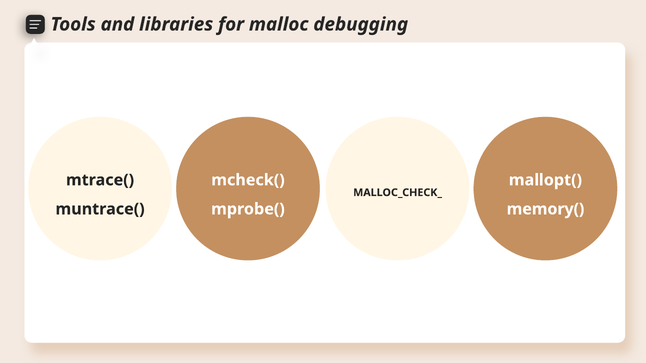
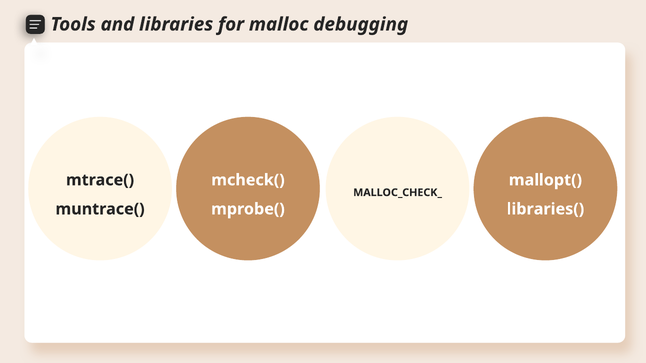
memory(: memory( -> libraries( (545, 209)
